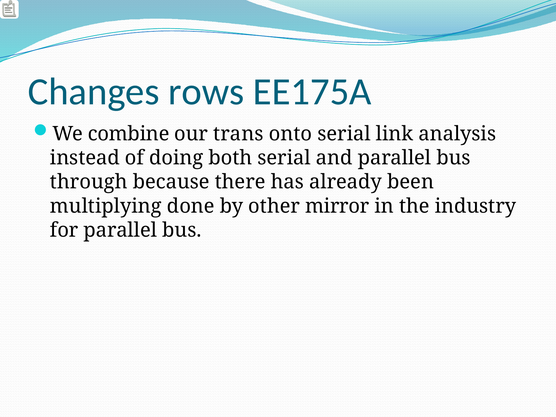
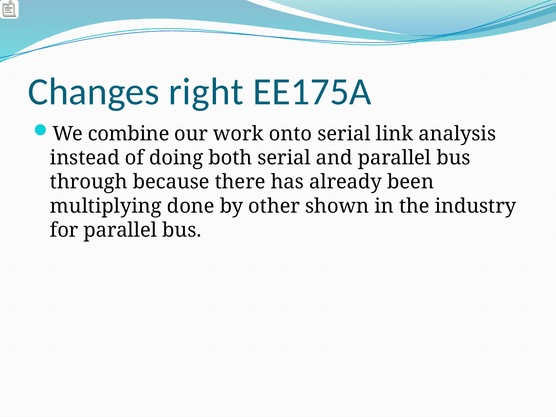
rows: rows -> right (206, 92)
trans: trans -> work (238, 134)
mirror: mirror -> shown (337, 206)
